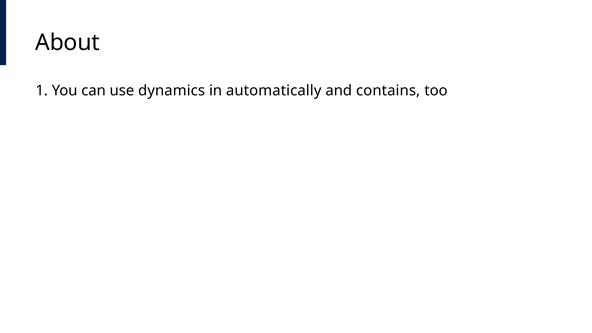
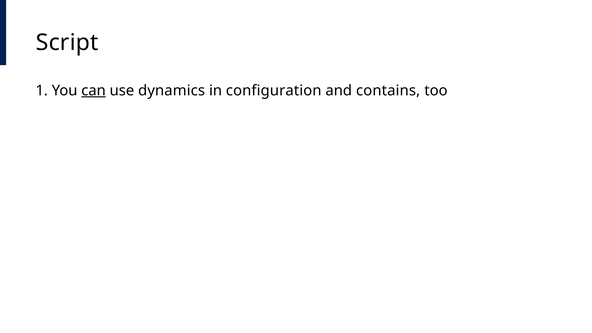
About: About -> Script (67, 43)
can underline: none -> present (94, 91)
automatically: automatically -> configuration (274, 91)
